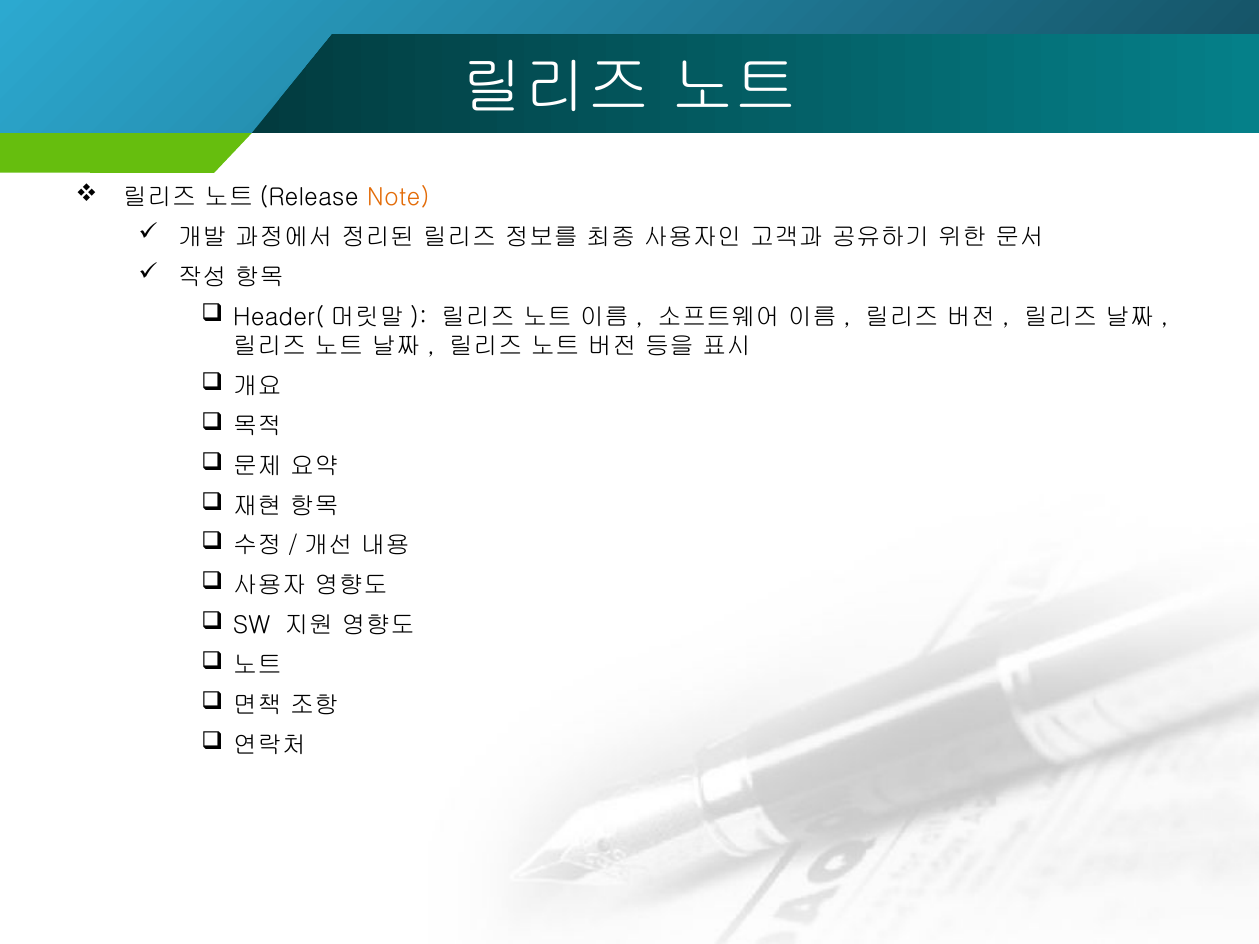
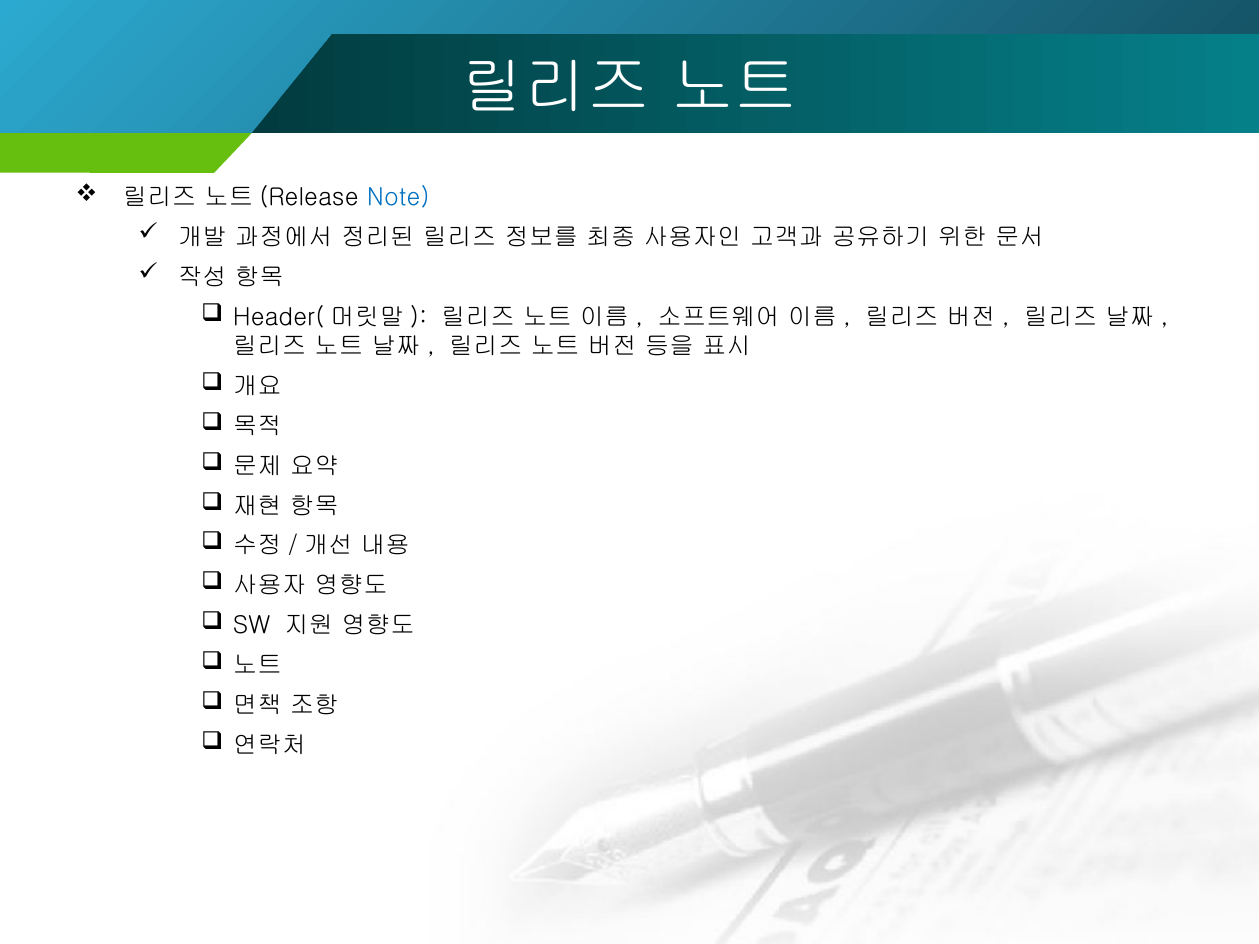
Note colour: orange -> blue (398, 197)
